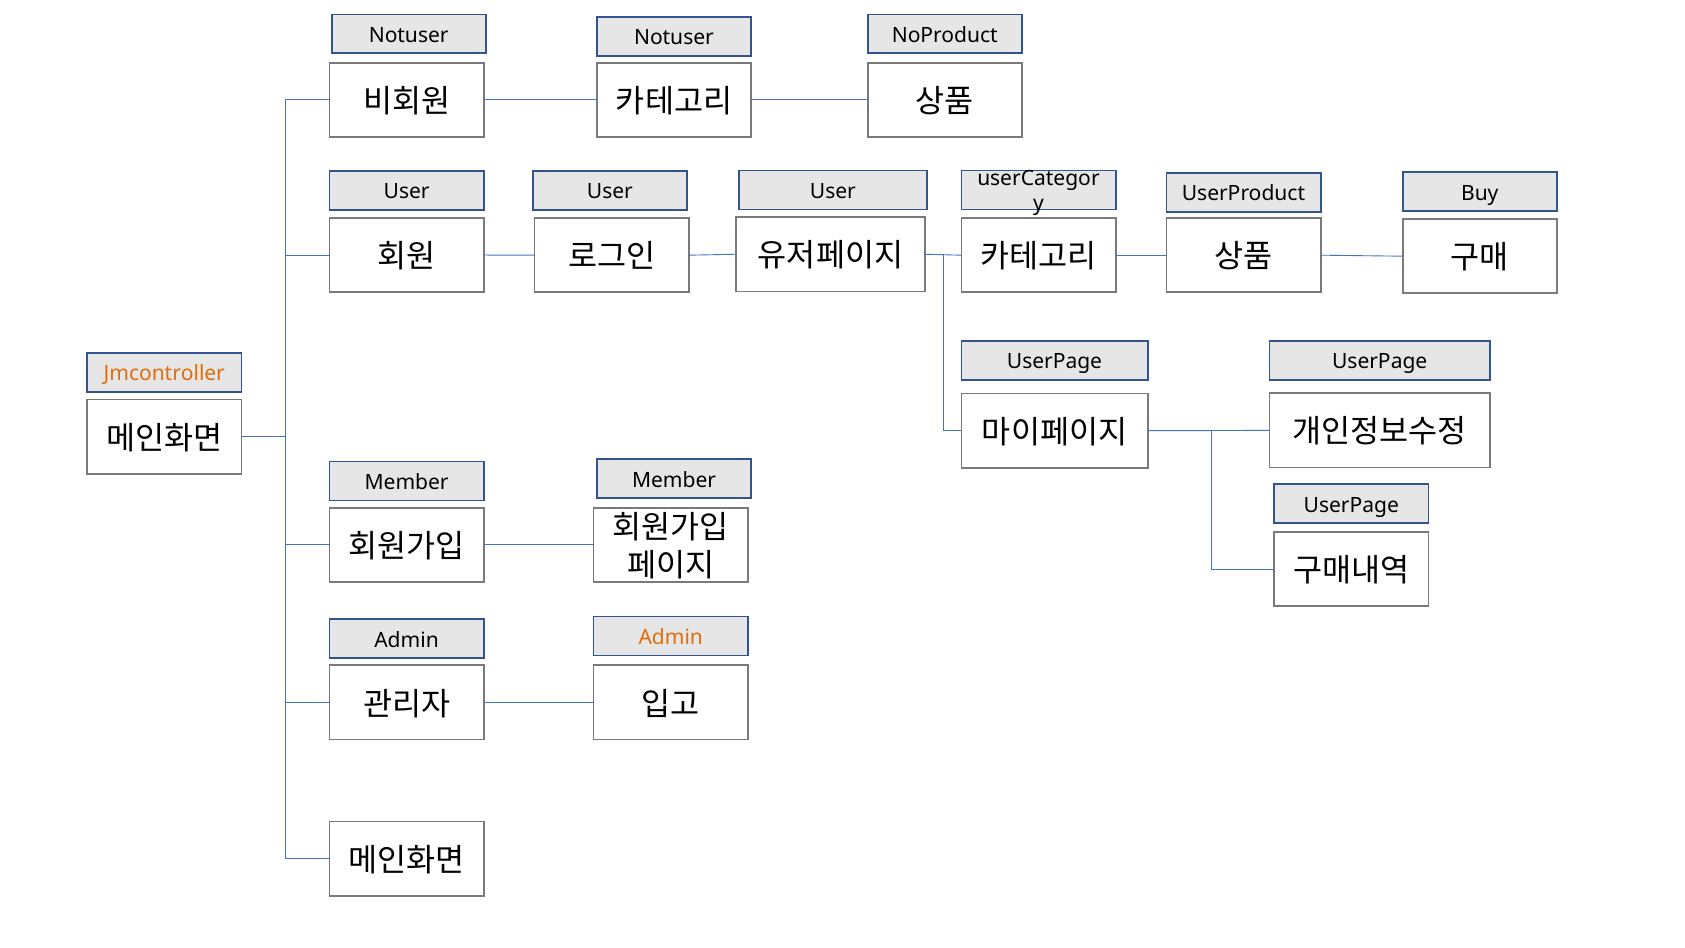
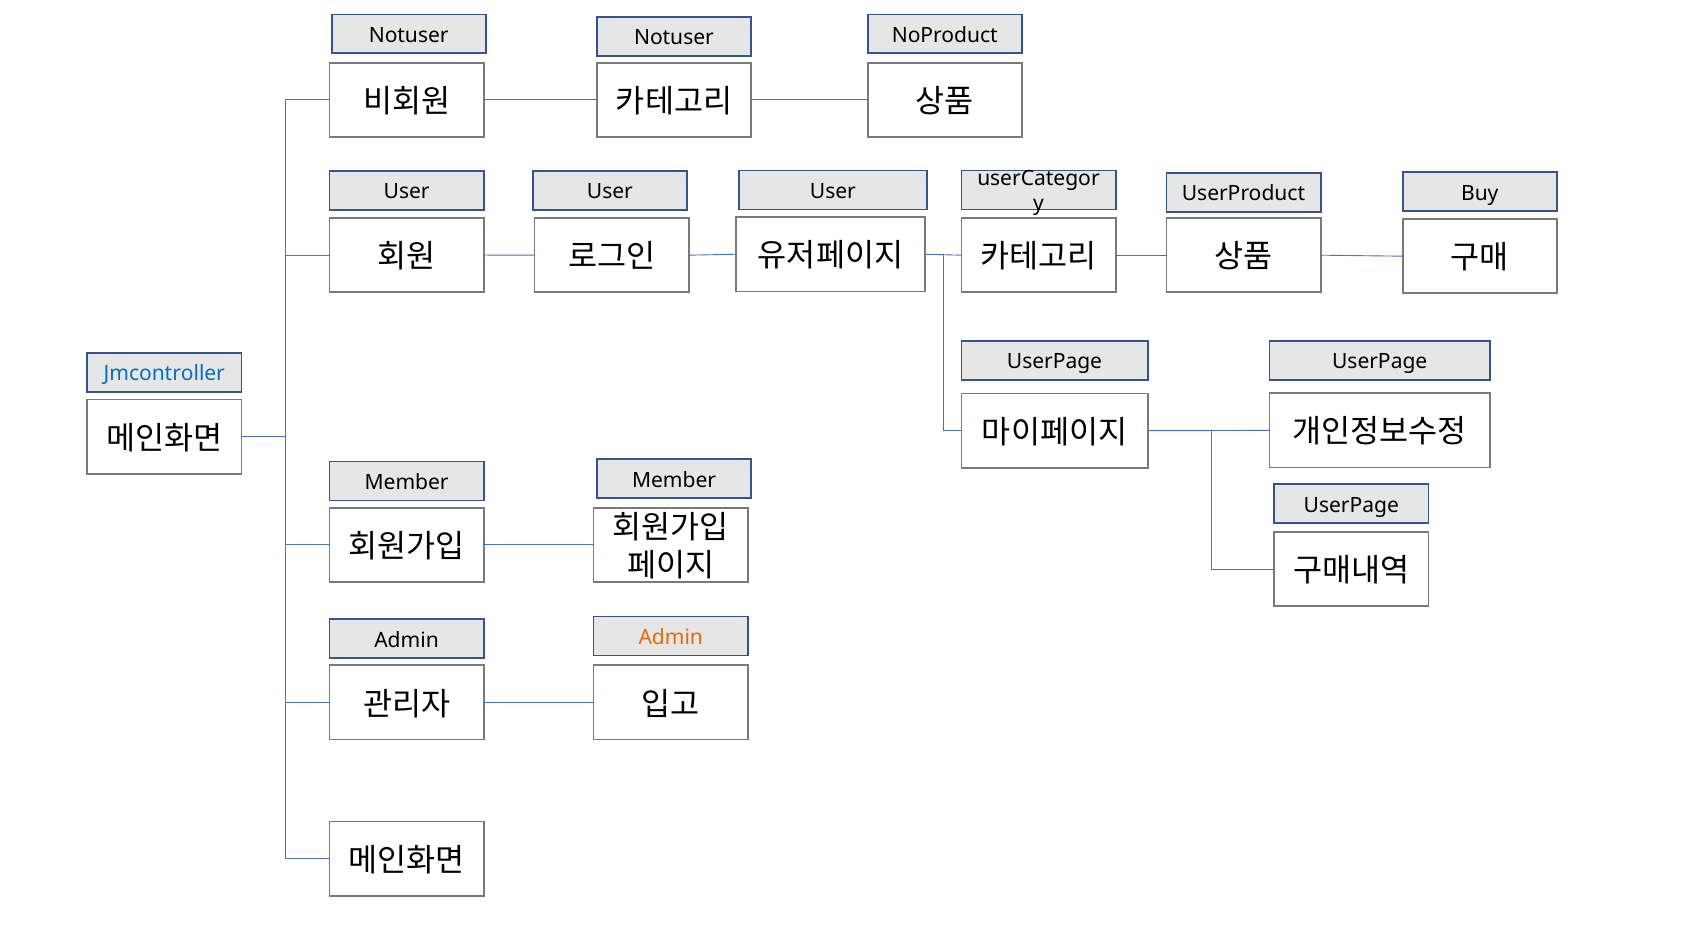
Jmcontroller colour: orange -> blue (164, 374)
